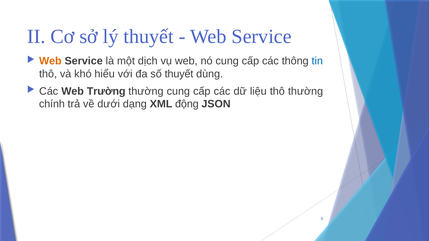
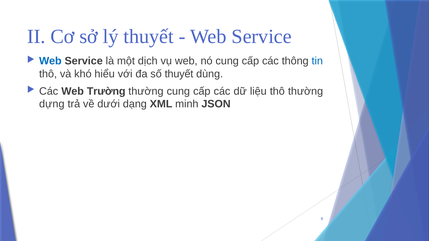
Web colour: orange -> blue (50, 61)
chính: chính -> dựng (52, 104)
động: động -> minh (187, 104)
